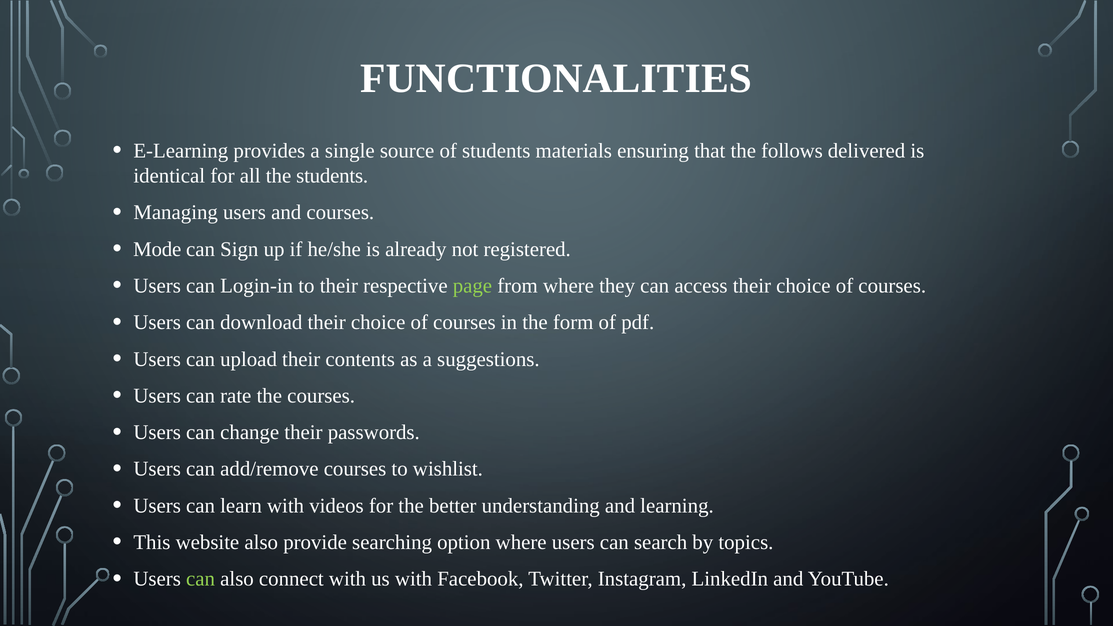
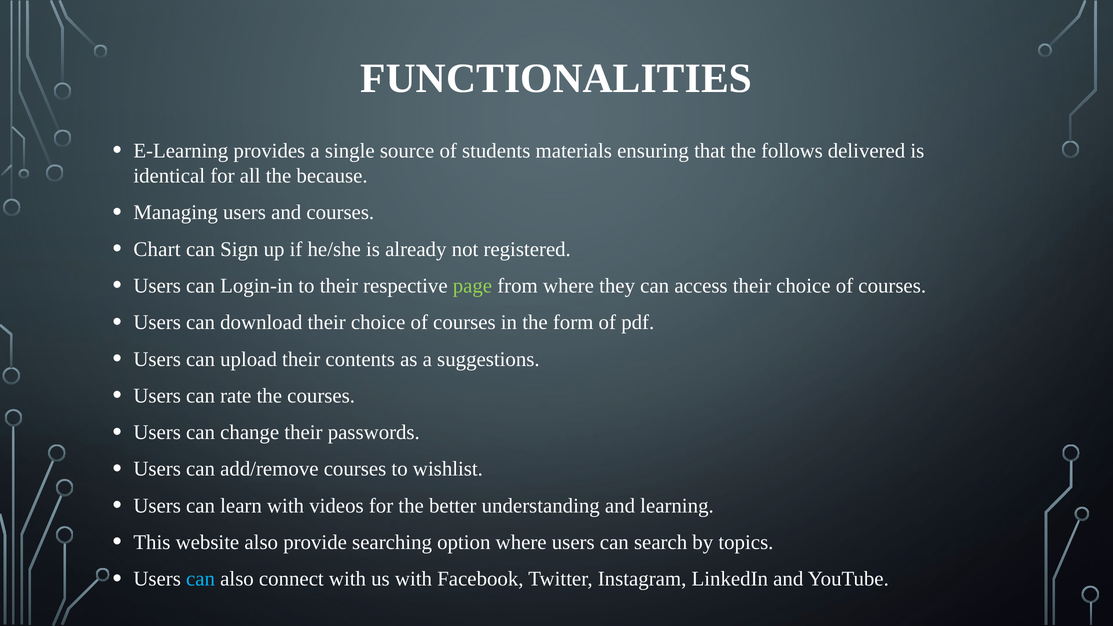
the students: students -> because (332, 176)
Mode: Mode -> Chart (157, 249)
can colour: light green -> light blue (201, 579)
